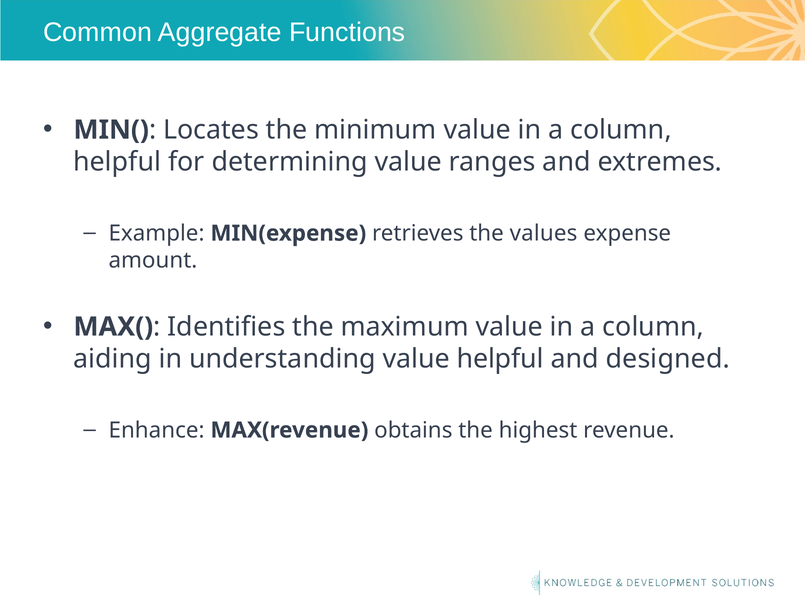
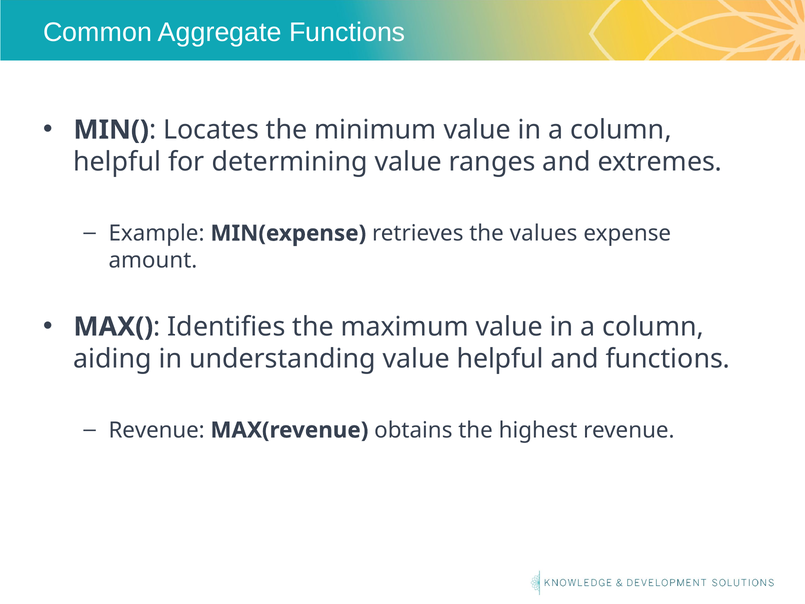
and designed: designed -> functions (668, 359)
Enhance: Enhance -> Revenue (157, 430)
